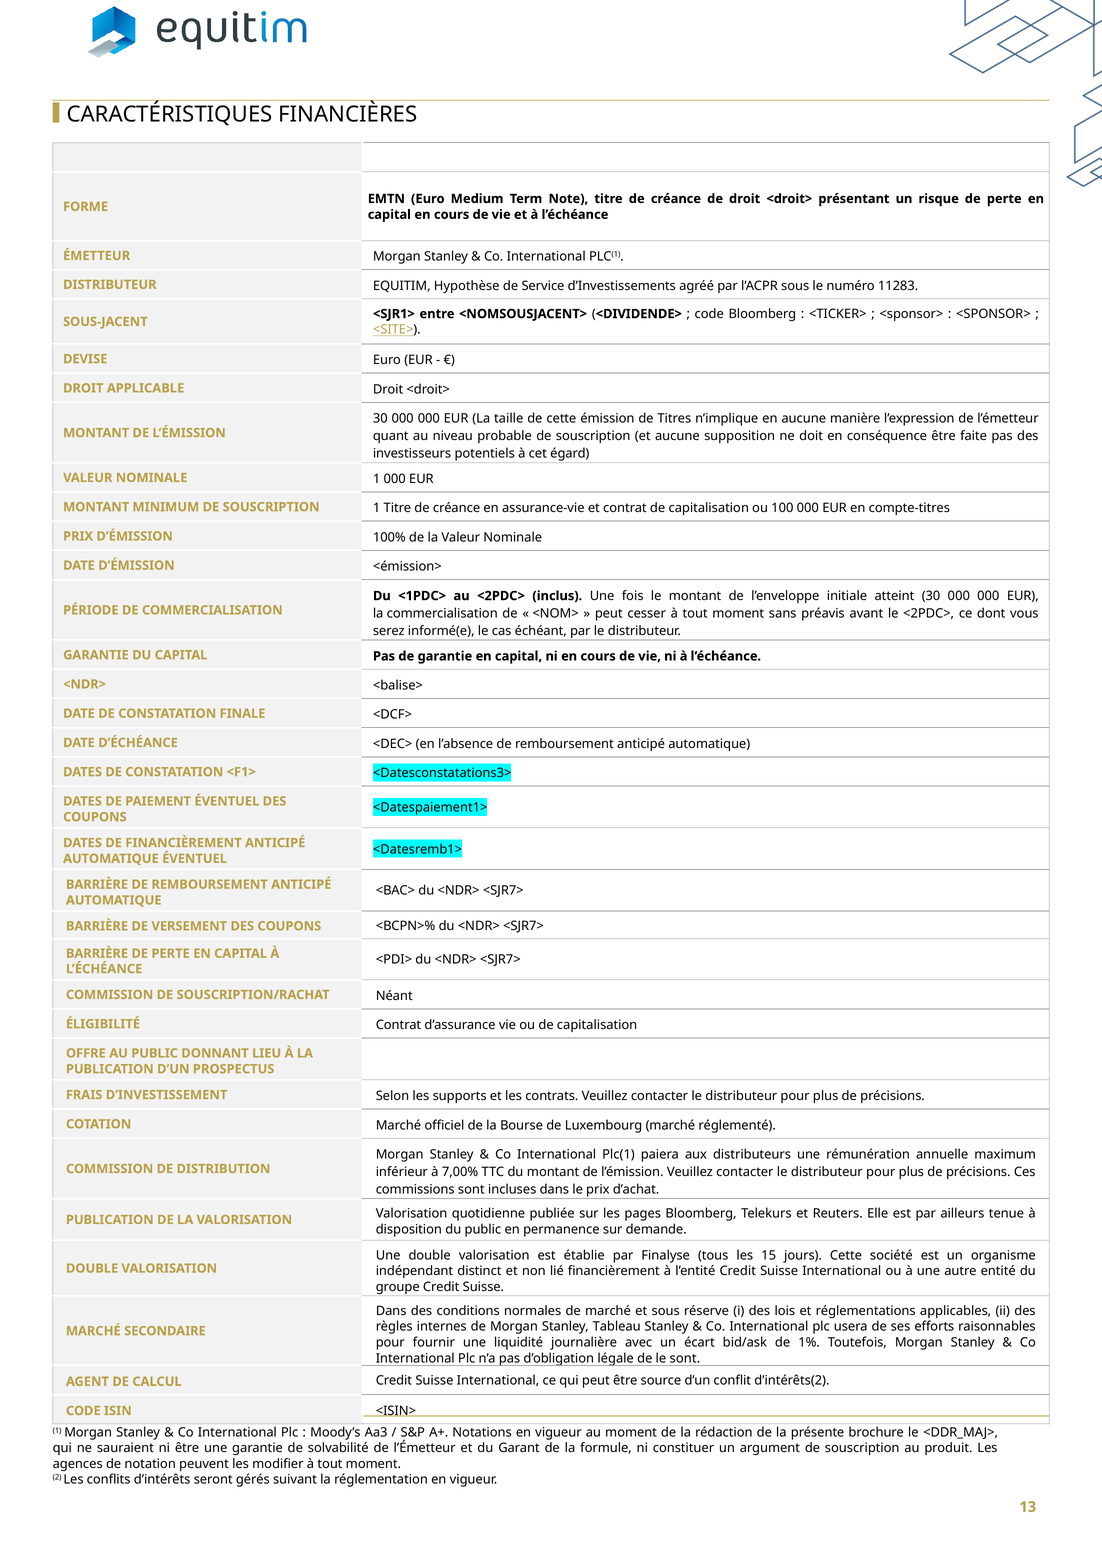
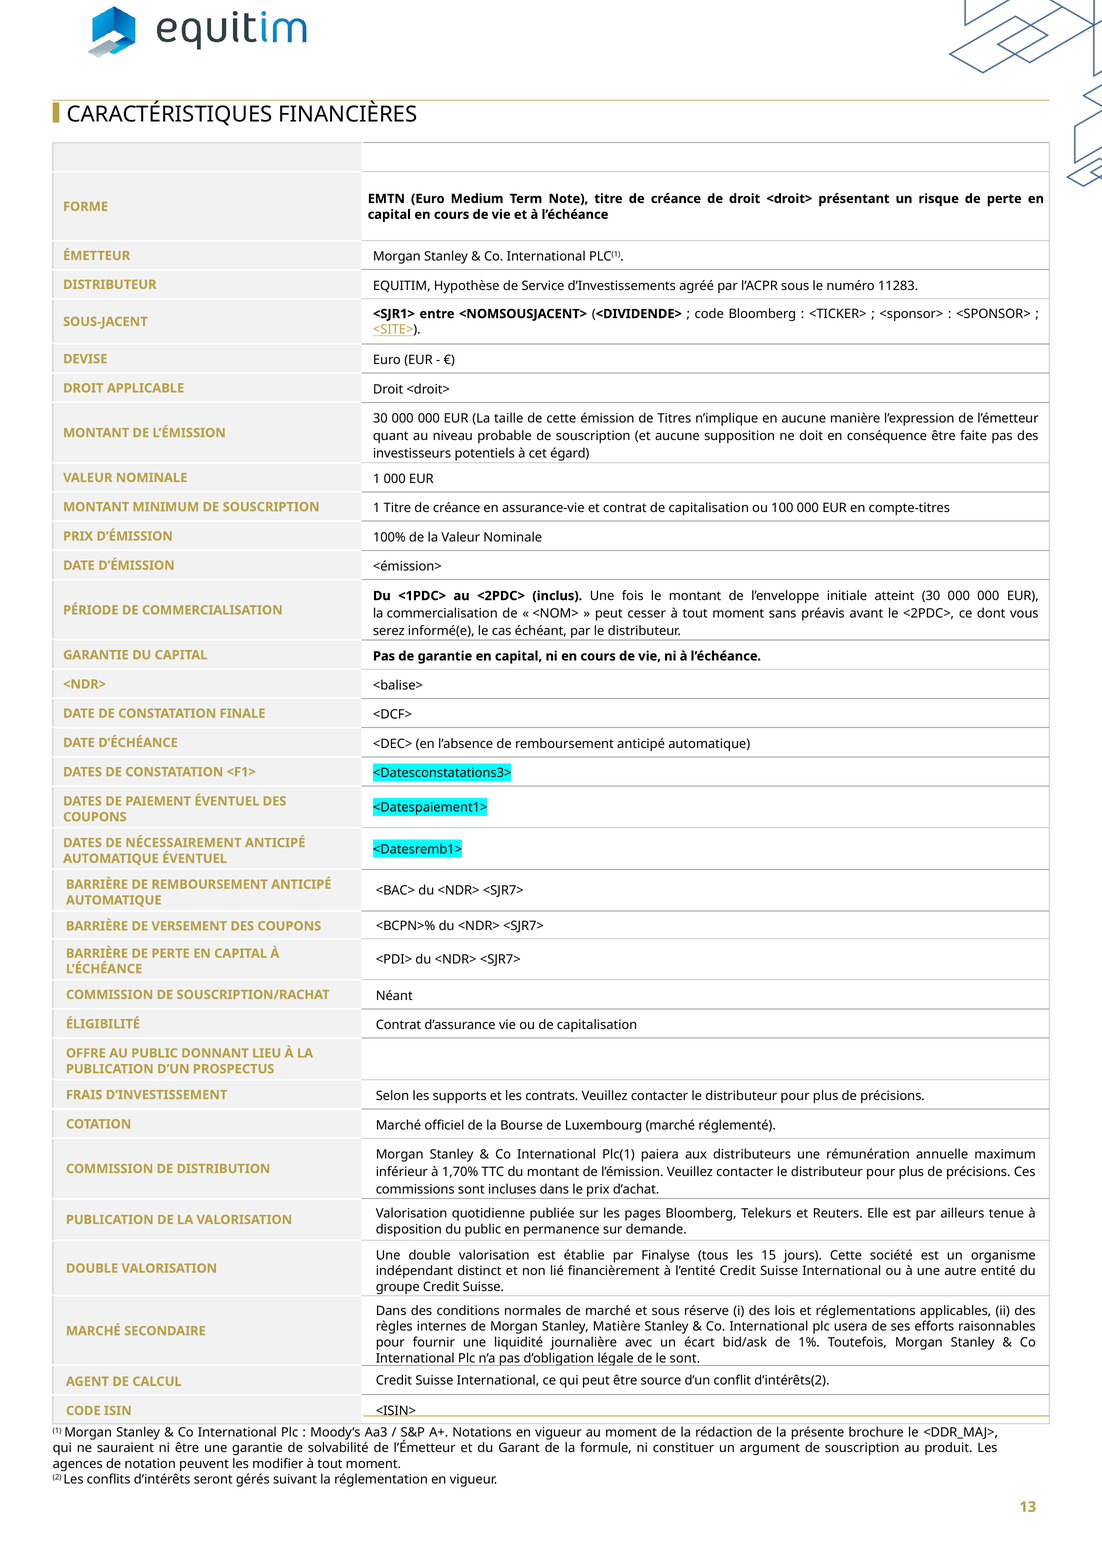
DE FINANCIÈREMENT: FINANCIÈREMENT -> NÉCESSAIREMENT (183, 843)
7,00%: 7,00% -> 1,70% (460, 1172)
Tableau: Tableau -> Matière (617, 1326)
